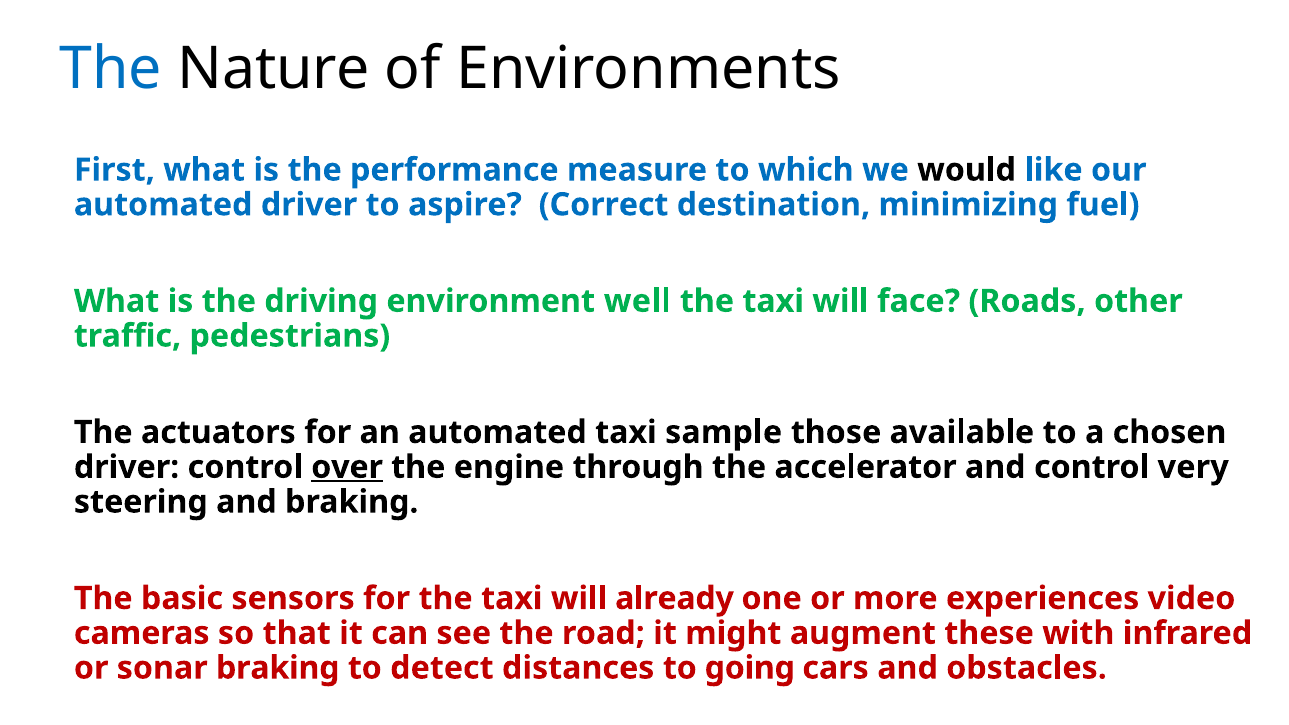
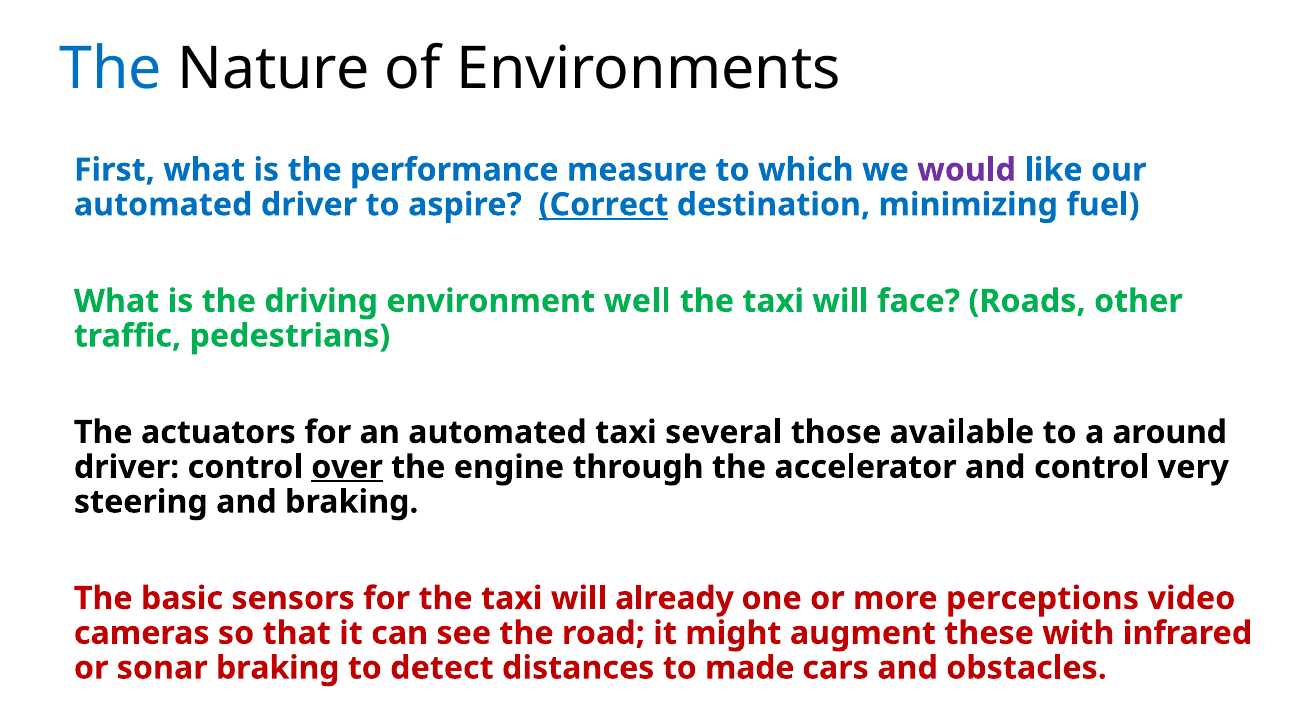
would colour: black -> purple (967, 170)
Correct underline: none -> present (604, 205)
sample: sample -> several (724, 432)
chosen: chosen -> around (1170, 432)
experiences: experiences -> perceptions (1043, 598)
going: going -> made (750, 668)
